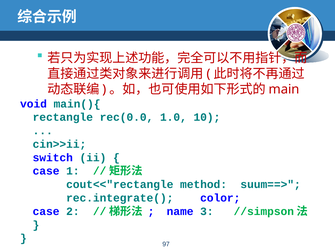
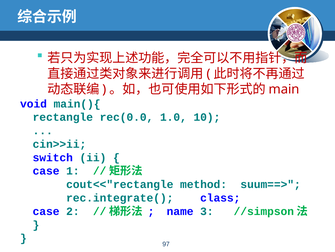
color: color -> class (220, 197)
